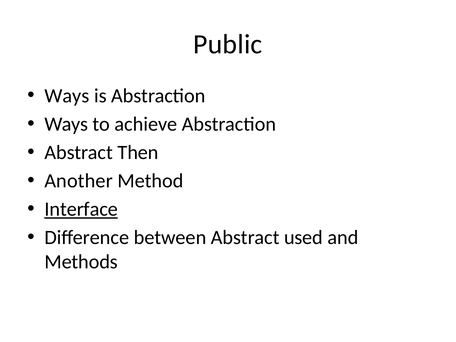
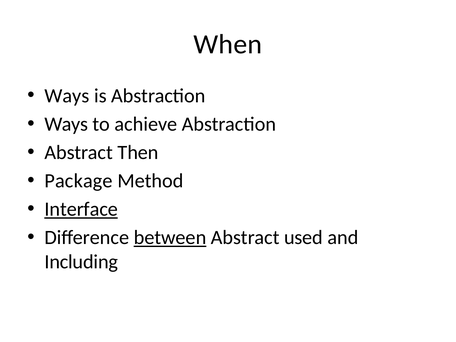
Public: Public -> When (228, 44)
Another: Another -> Package (79, 181)
between underline: none -> present (170, 238)
Methods: Methods -> Including (81, 262)
